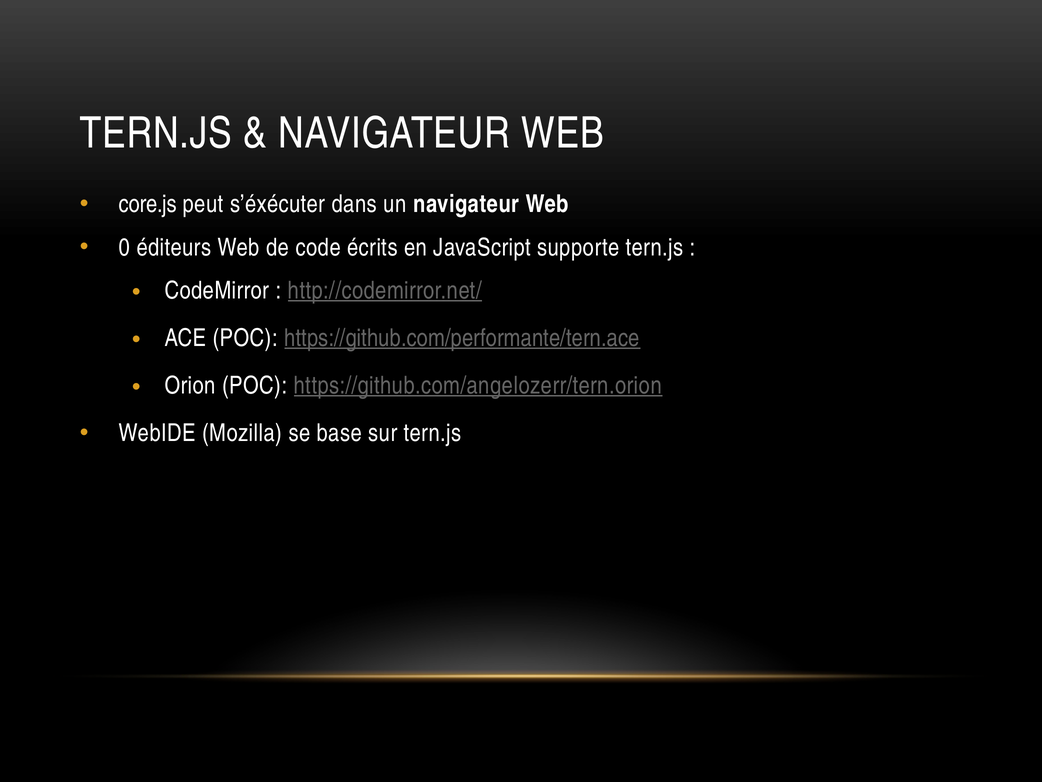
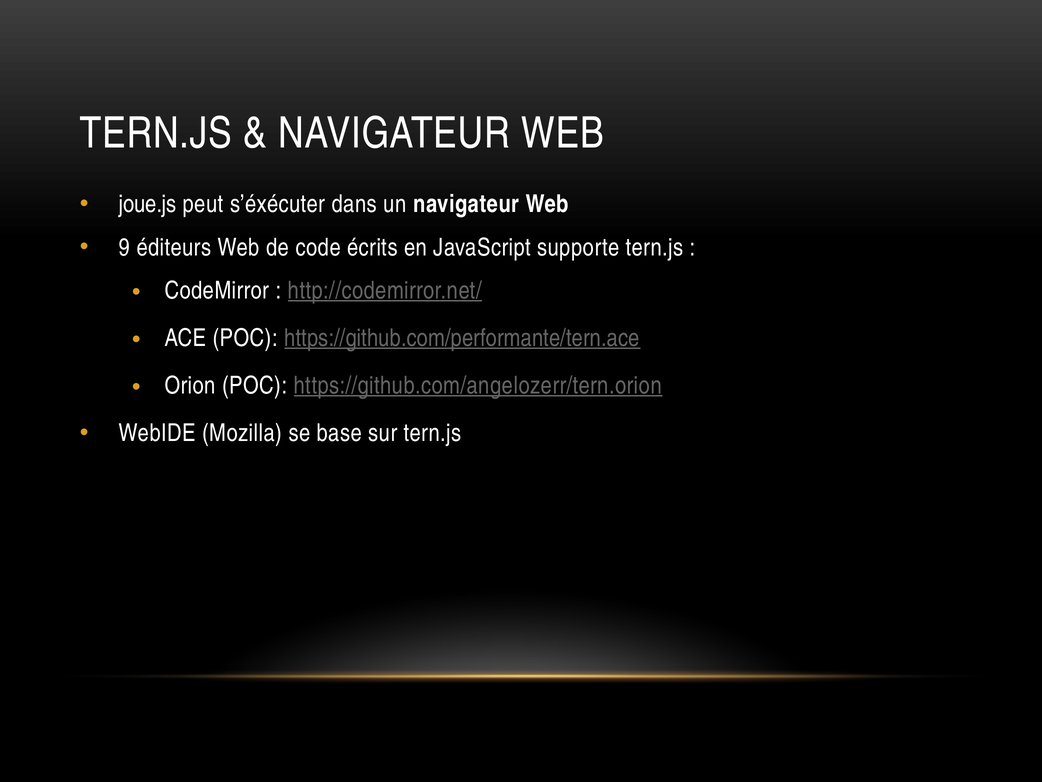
core.js: core.js -> joue.js (148, 204)
0: 0 -> 9 (125, 247)
